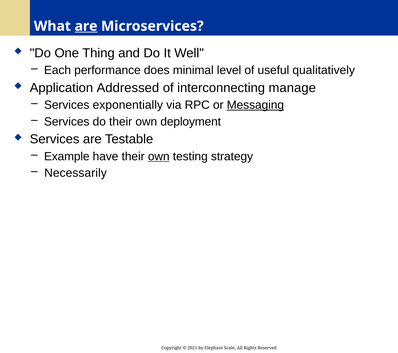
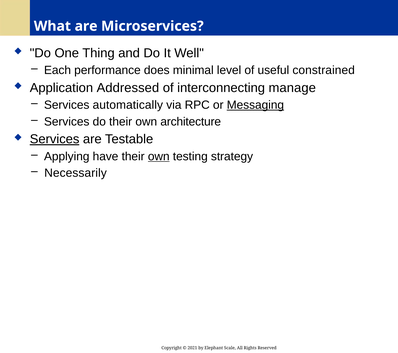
are underline: present -> none (86, 26)
qualitatively: qualitatively -> constrained (324, 70)
exponentially: exponentially -> automatically (128, 105)
deployment: deployment -> architecture (191, 121)
Services underline: none -> present (55, 139)
Example: Example -> Applying (67, 156)
